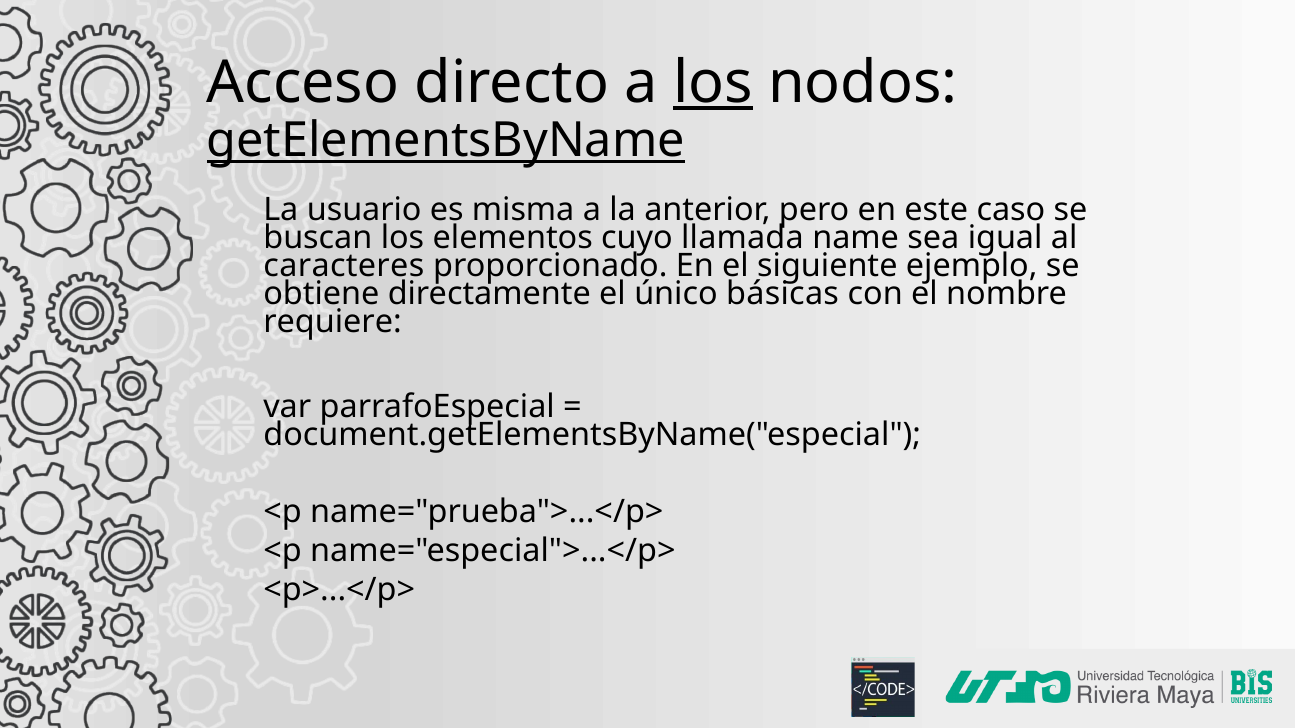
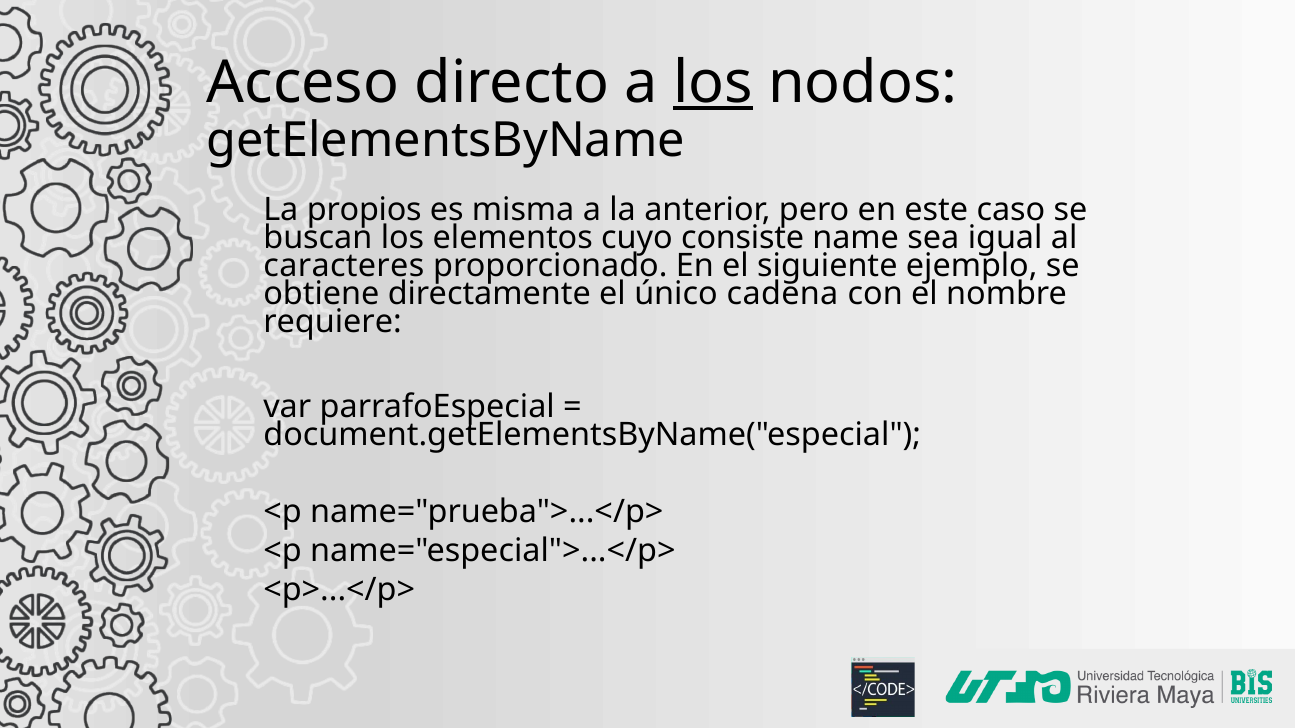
getElementsByName underline: present -> none (446, 141)
usuario: usuario -> propios (364, 210)
llamada: llamada -> consiste (743, 238)
básicas: básicas -> cadena (783, 294)
